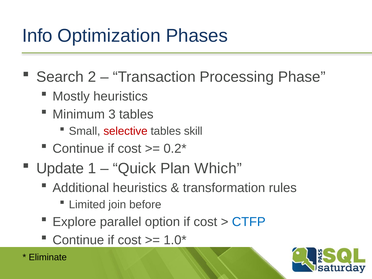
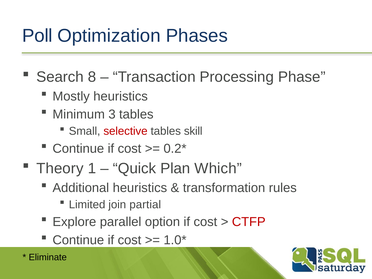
Info: Info -> Poll (37, 36)
2: 2 -> 8 (92, 77)
Update: Update -> Theory (60, 169)
before: before -> partial (145, 205)
CTFP colour: blue -> red (249, 222)
